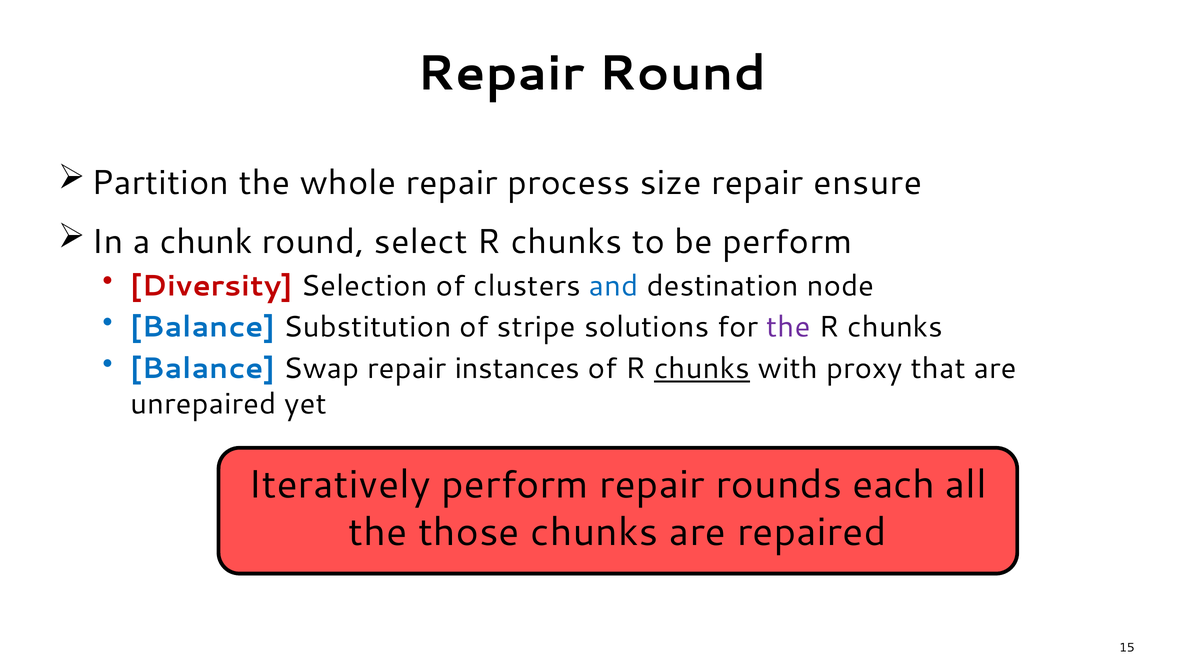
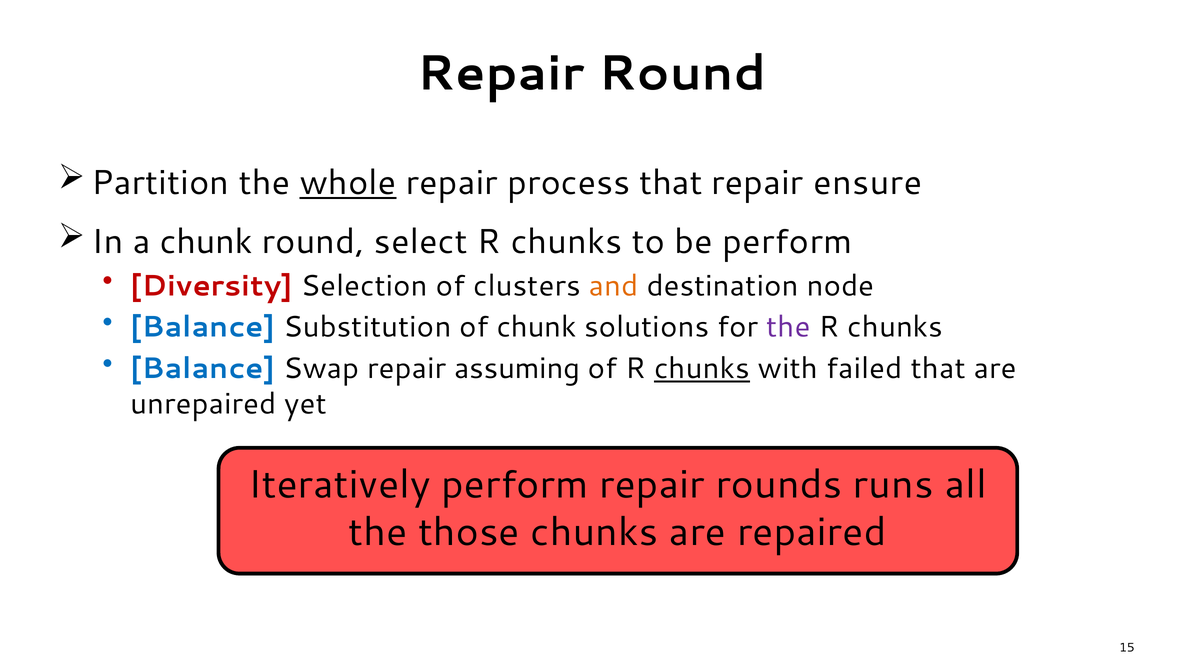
whole underline: none -> present (348, 183)
process size: size -> that (671, 183)
and colour: blue -> orange (614, 286)
of stripe: stripe -> chunk (537, 327)
instances: instances -> assuming (517, 368)
proxy: proxy -> failed (864, 368)
each: each -> runs (893, 485)
